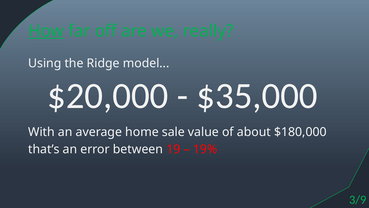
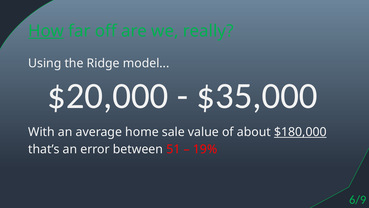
$180,000 underline: none -> present (300, 132)
19: 19 -> 51 (173, 149)
3/9: 3/9 -> 6/9 (358, 199)
